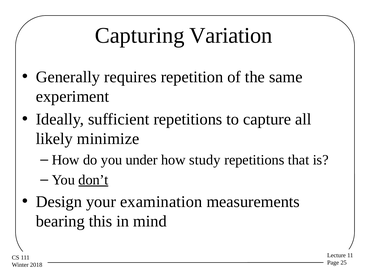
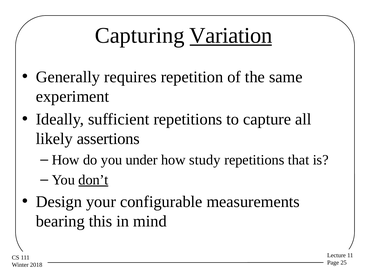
Variation underline: none -> present (231, 36)
minimize: minimize -> assertions (108, 139)
examination: examination -> configurable (161, 202)
